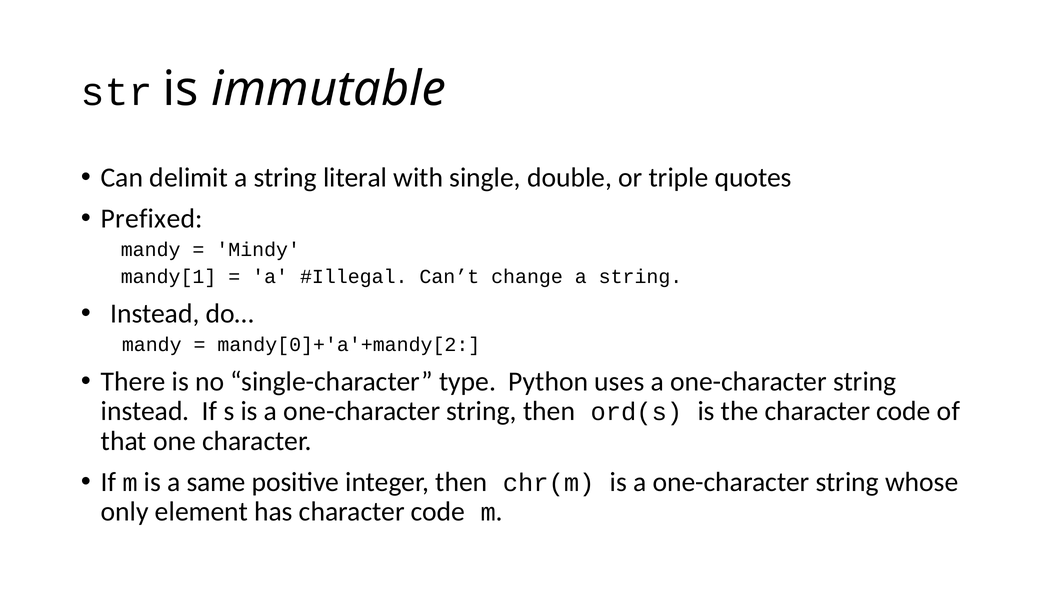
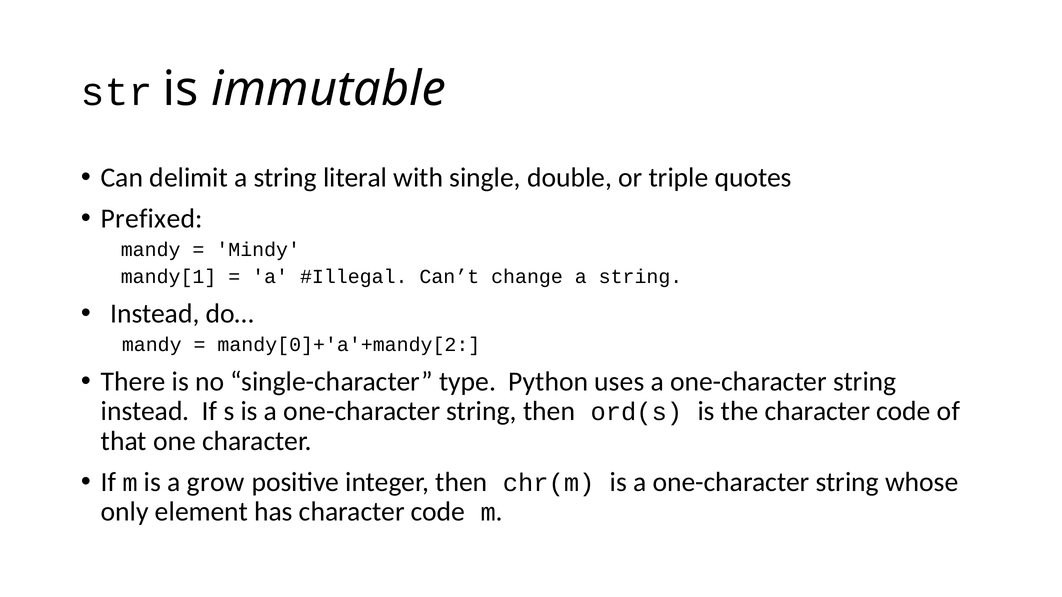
same: same -> grow (216, 482)
